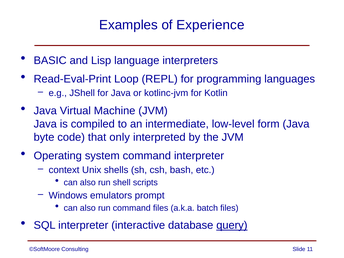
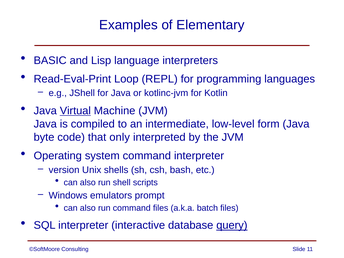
Experience: Experience -> Elementary (210, 25)
Virtual underline: none -> present (75, 111)
context: context -> version (64, 170)
